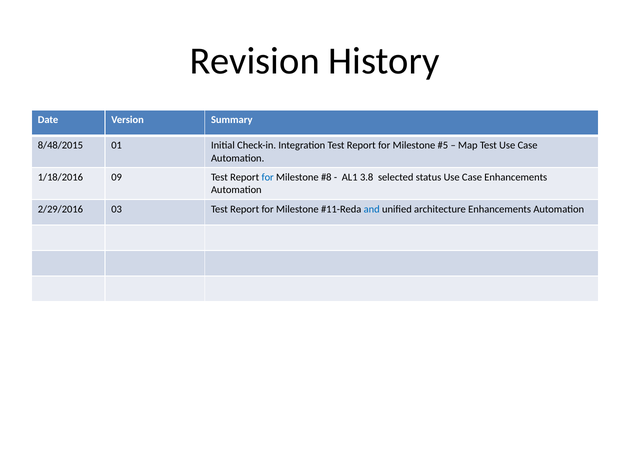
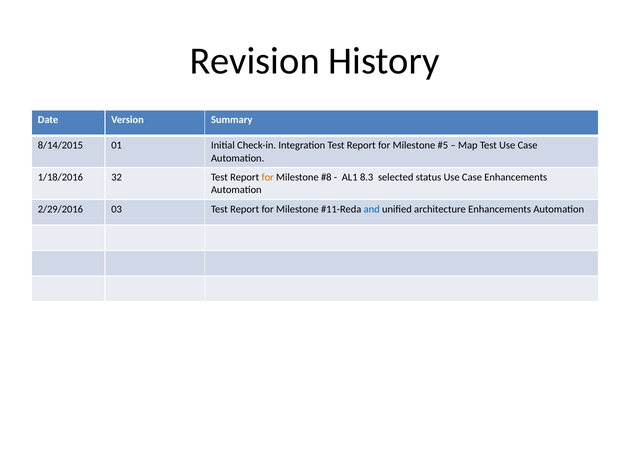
8/48/2015: 8/48/2015 -> 8/14/2015 (60, 145)
09: 09 -> 32 (117, 177)
for colour: blue -> orange (268, 177)
3.8: 3.8 -> 8.3 (367, 177)
